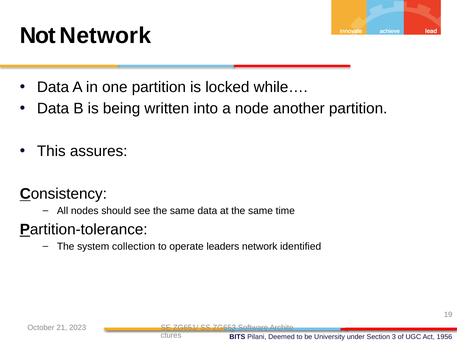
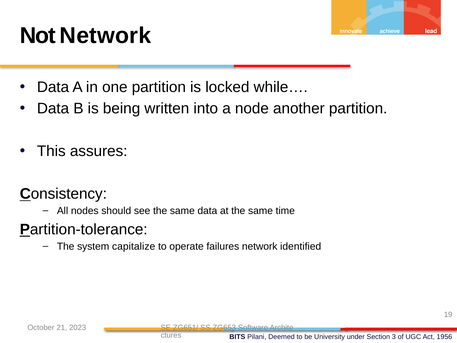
collection: collection -> capitalize (134, 246)
leaders: leaders -> failures (223, 246)
